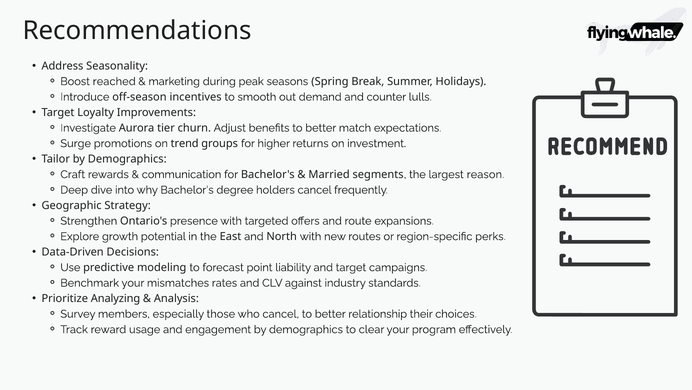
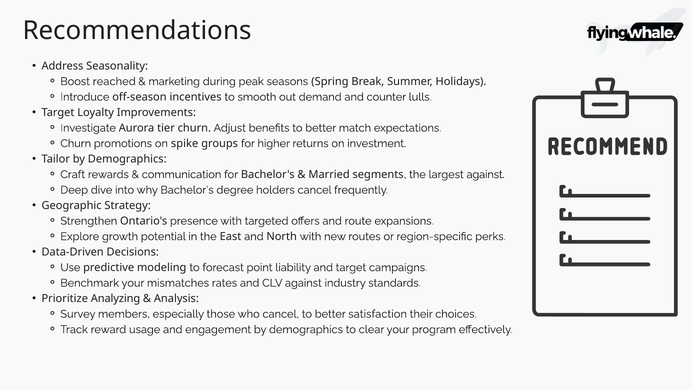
Surge: Surge -> Churn (76, 143)
trend: trend -> spike (185, 143)
largest reason: reason -> against (486, 174)
relationship: relationship -> satisfaction (378, 313)
